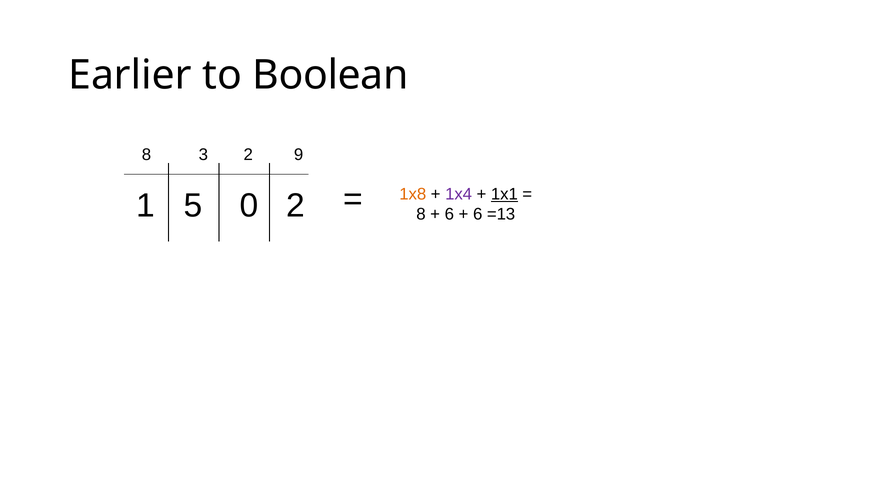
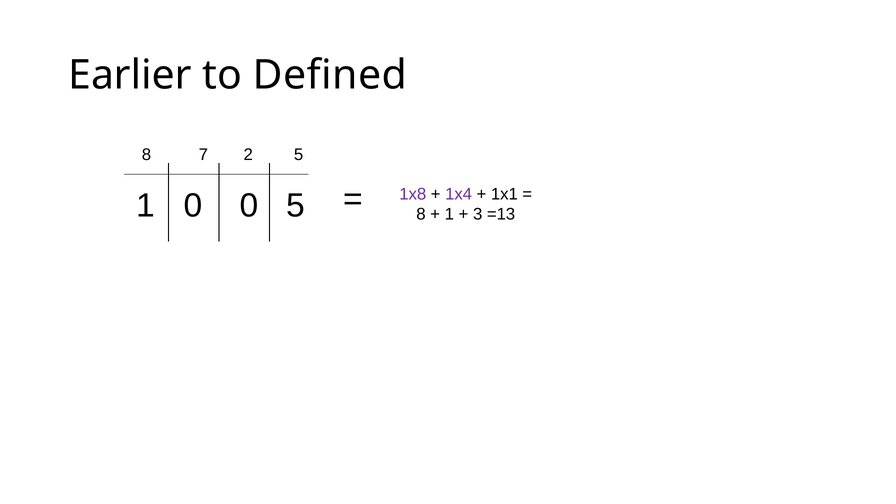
Boolean: Boolean -> Defined (330, 75)
3: 3 -> 7 (203, 155)
2 9: 9 -> 5 (299, 155)
1 5: 5 -> 0 (193, 206)
0 2: 2 -> 5 (296, 206)
1x8 colour: orange -> purple (413, 194)
1x1 underline: present -> none (504, 194)
6: 6 -> 1 (449, 214)
6: 6 -> 3 (478, 214)
